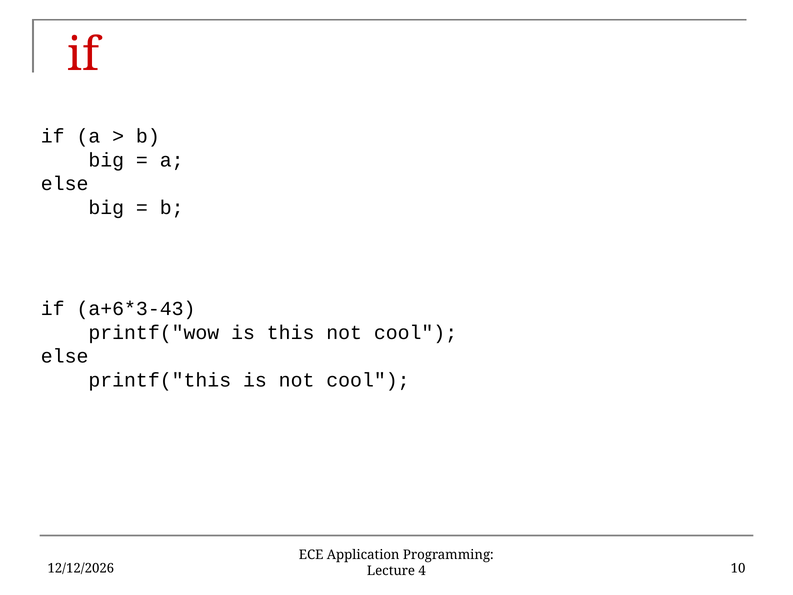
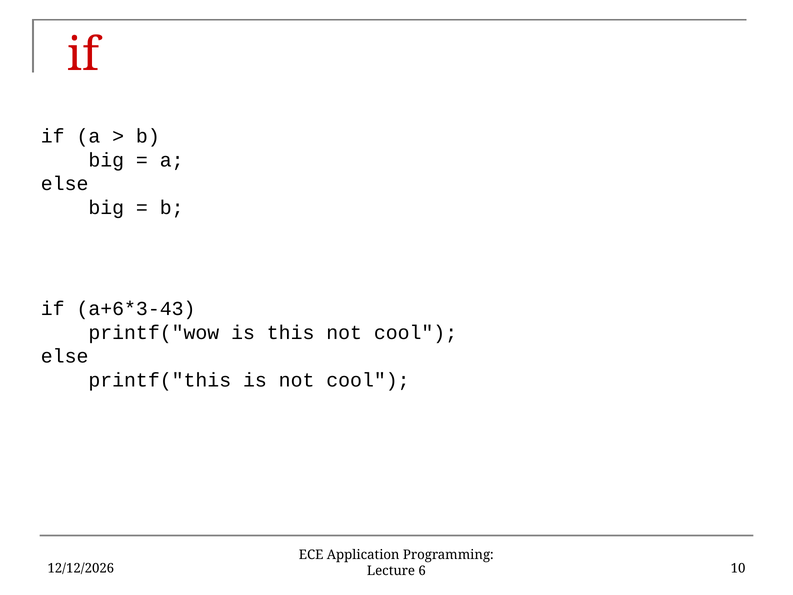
4: 4 -> 6 (422, 571)
